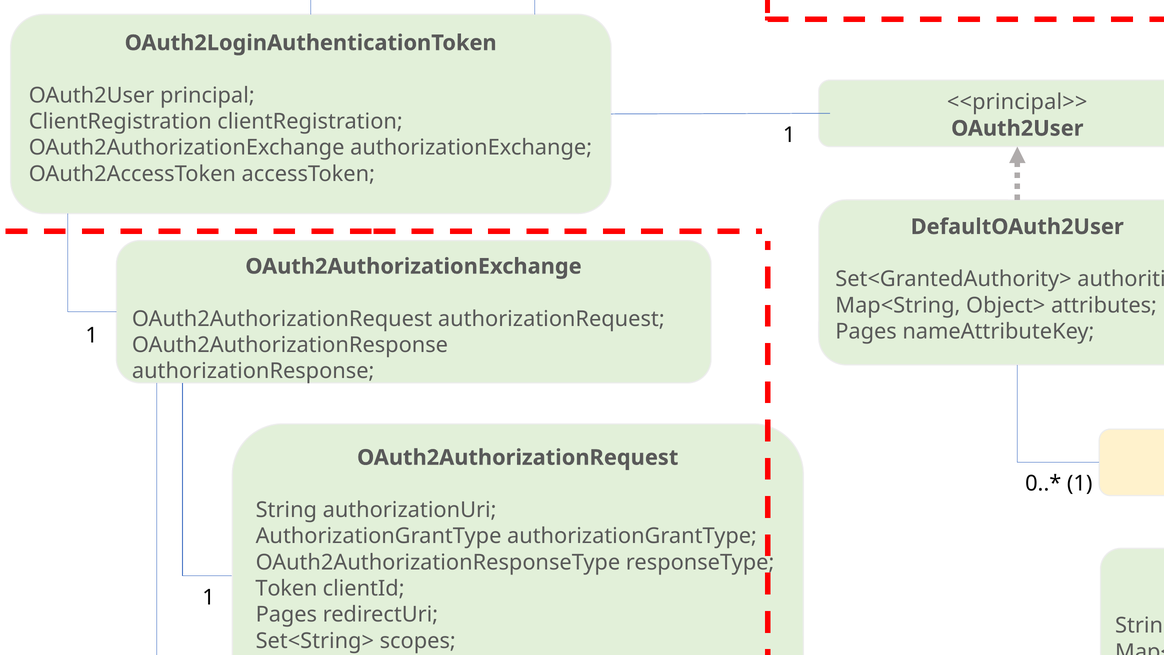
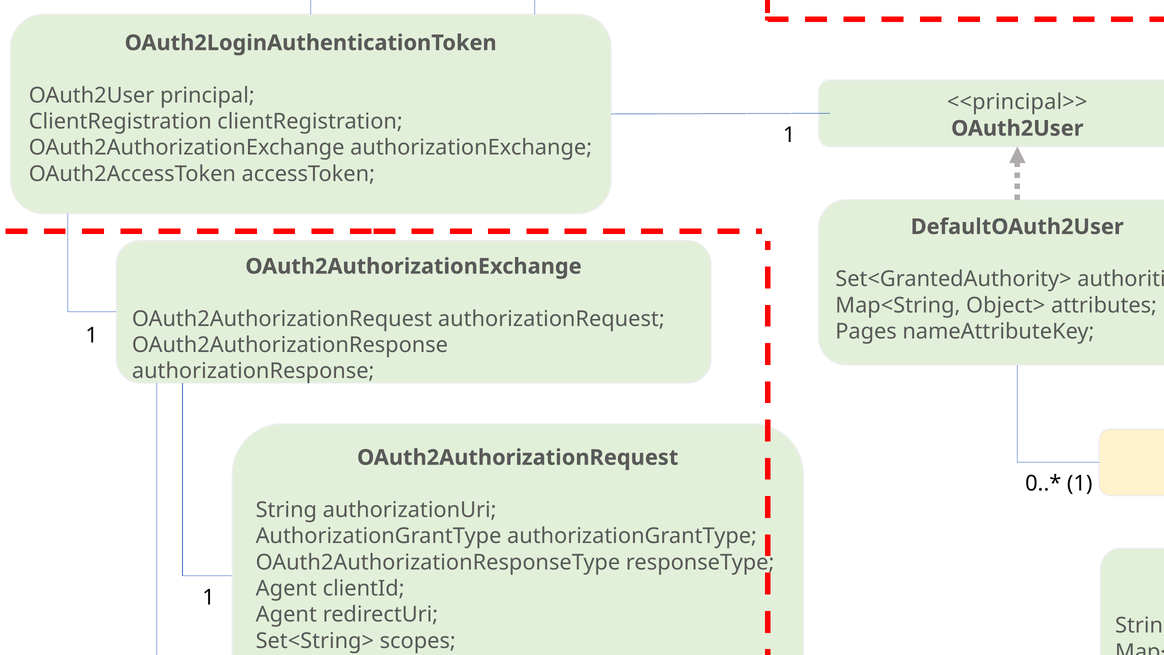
Token: Token -> Agent (286, 588)
Pages: Pages -> Agent (286, 615)
